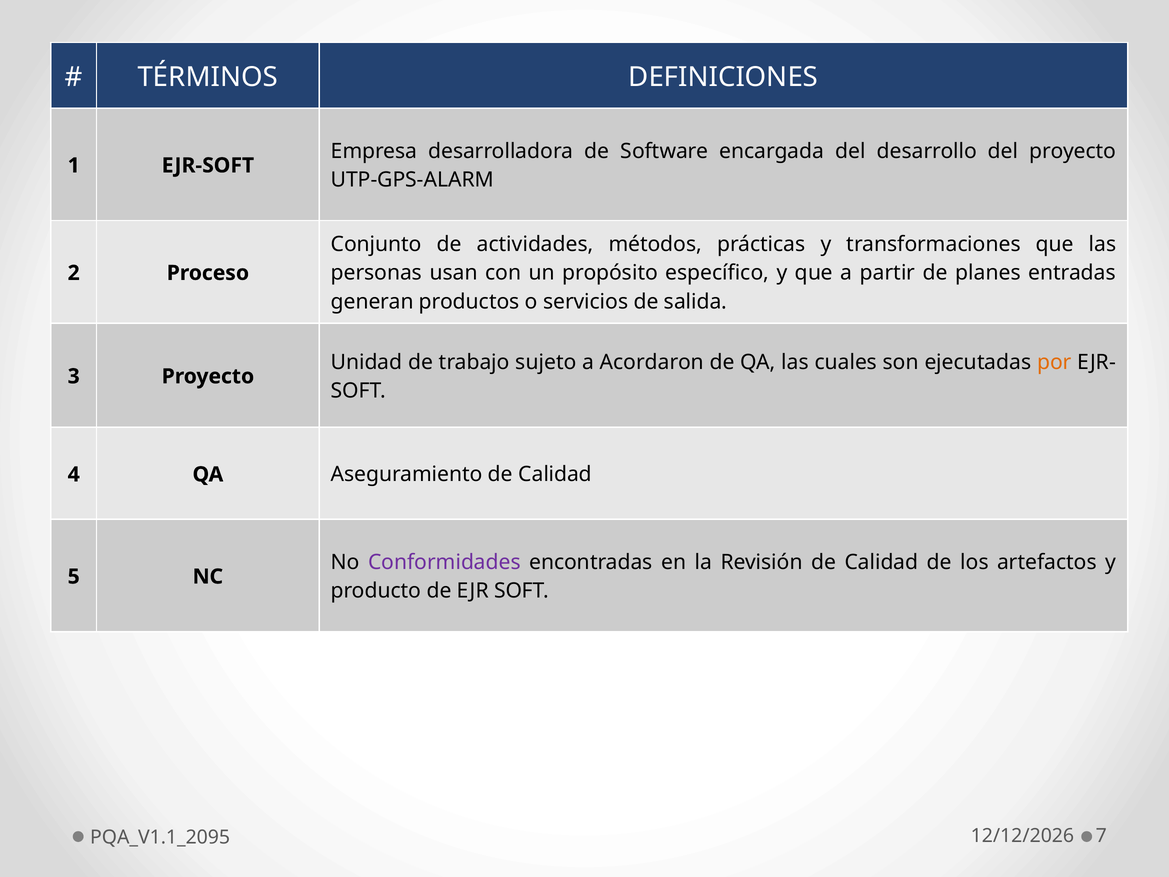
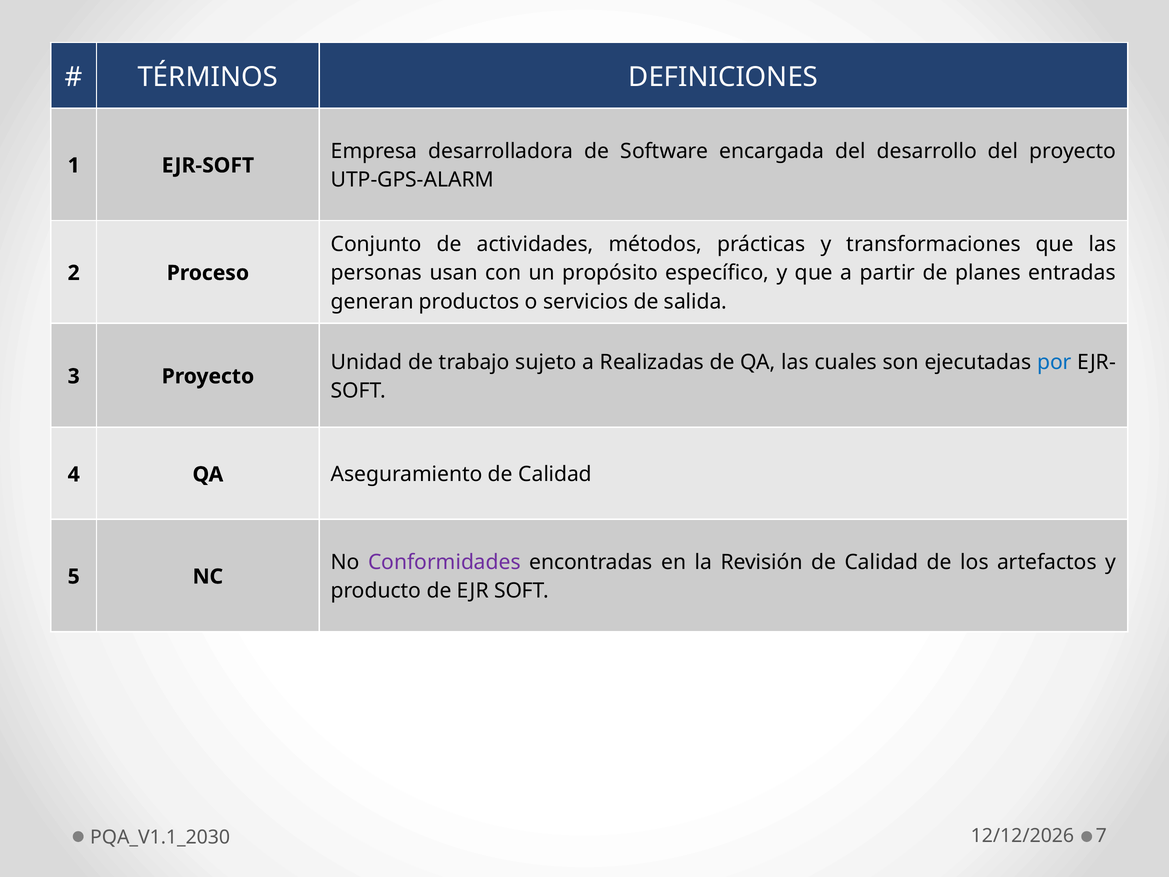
Acordaron: Acordaron -> Realizadas (652, 362)
por colour: orange -> blue (1054, 362)
PQA_V1.1_2095: PQA_V1.1_2095 -> PQA_V1.1_2030 (160, 837)
